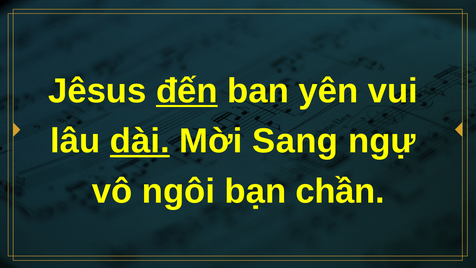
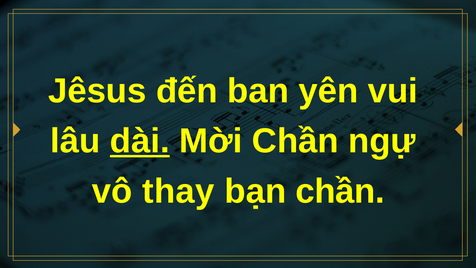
đến underline: present -> none (187, 91)
Mời Sang: Sang -> Chần (295, 141)
ngôi: ngôi -> thay (178, 191)
